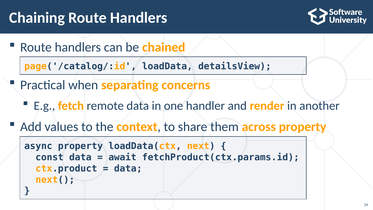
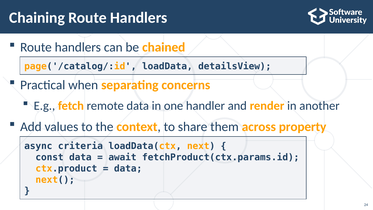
async property: property -> criteria (80, 146)
